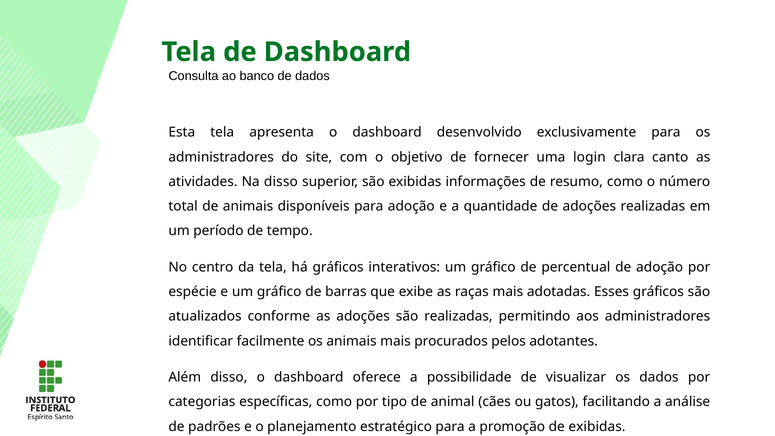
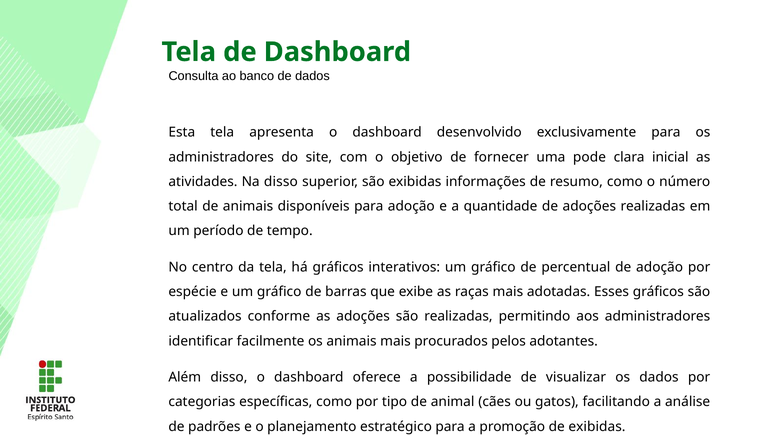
login: login -> pode (589, 157)
canto: canto -> inicial (670, 157)
